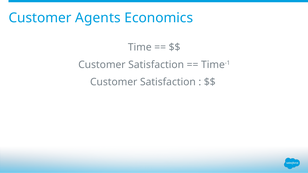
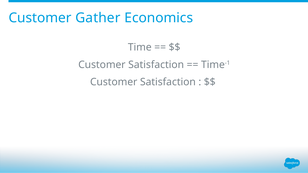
Agents: Agents -> Gather (98, 18)
